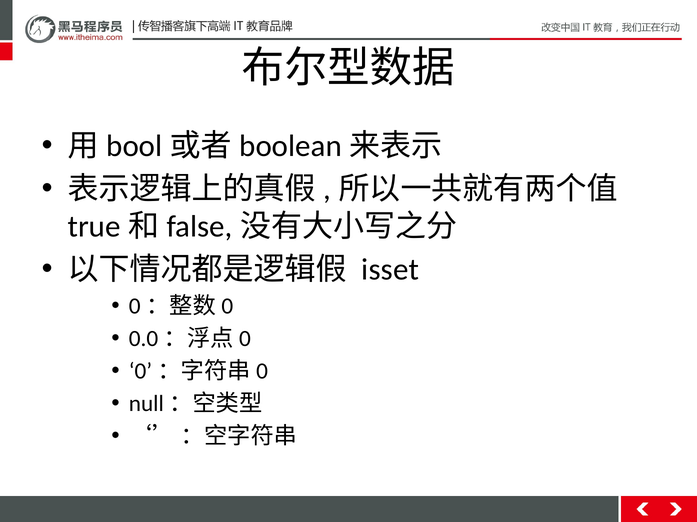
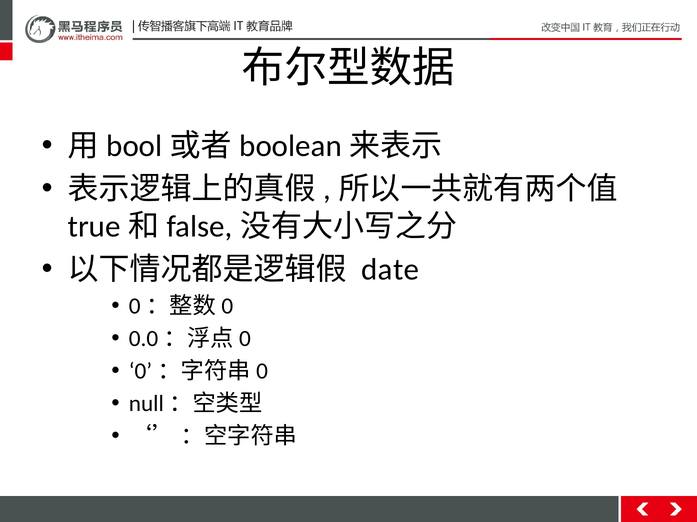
isset: isset -> date (390, 270)
